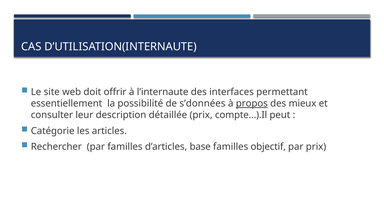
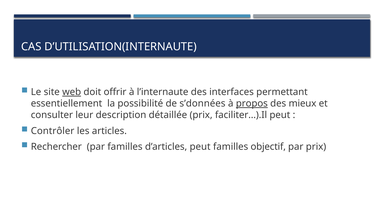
web underline: none -> present (72, 92)
compte…).Il: compte…).Il -> faciliter…).Il (241, 115)
Catégorie: Catégorie -> Contrôler (53, 131)
d’articles base: base -> peut (200, 147)
